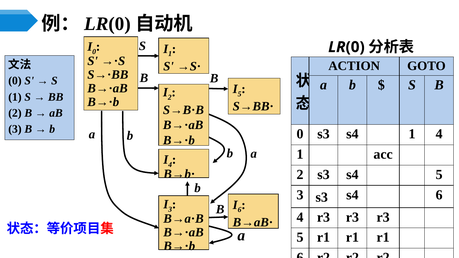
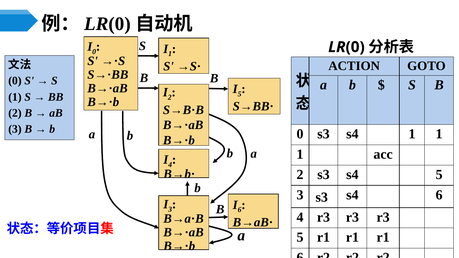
s4 1 4: 4 -> 1 (439, 134)
